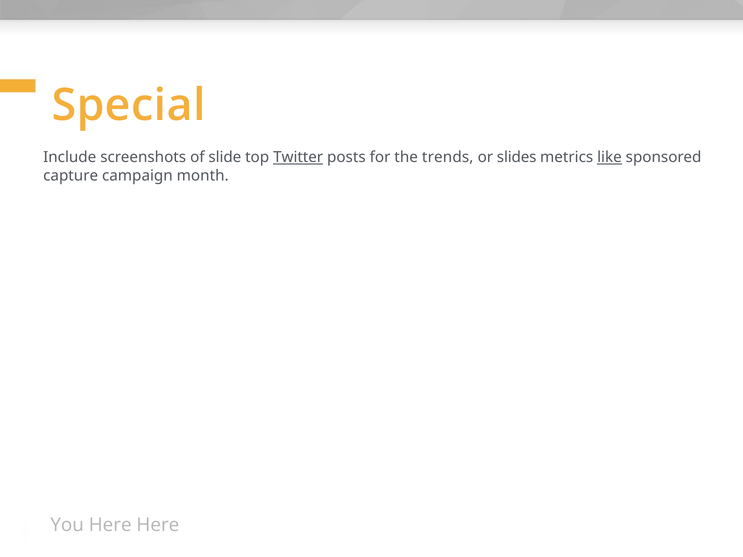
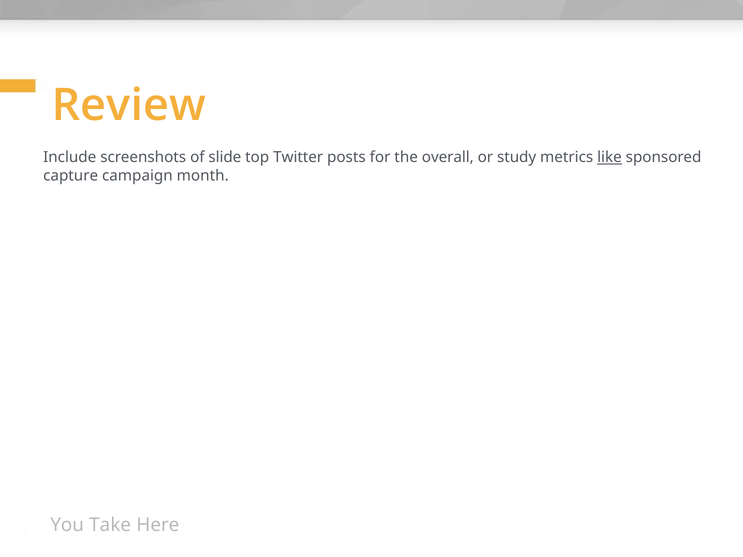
Special: Special -> Review (129, 105)
Twitter underline: present -> none (298, 157)
trends: trends -> overall (448, 157)
slides: slides -> study (517, 157)
You Here: Here -> Take (110, 525)
